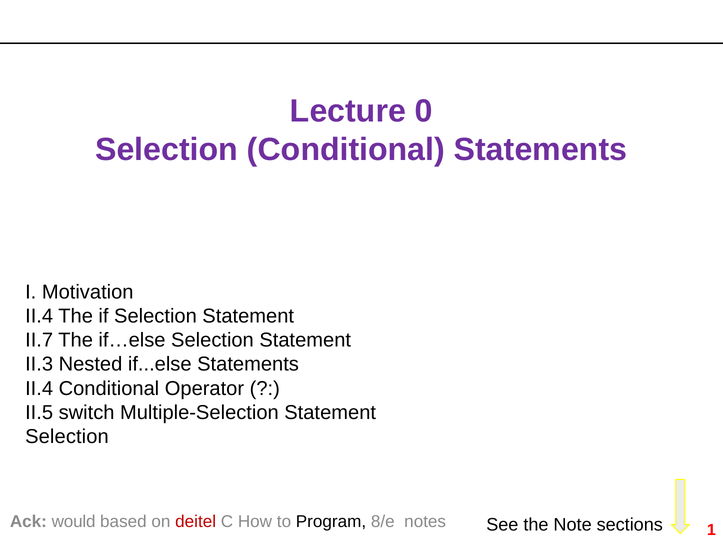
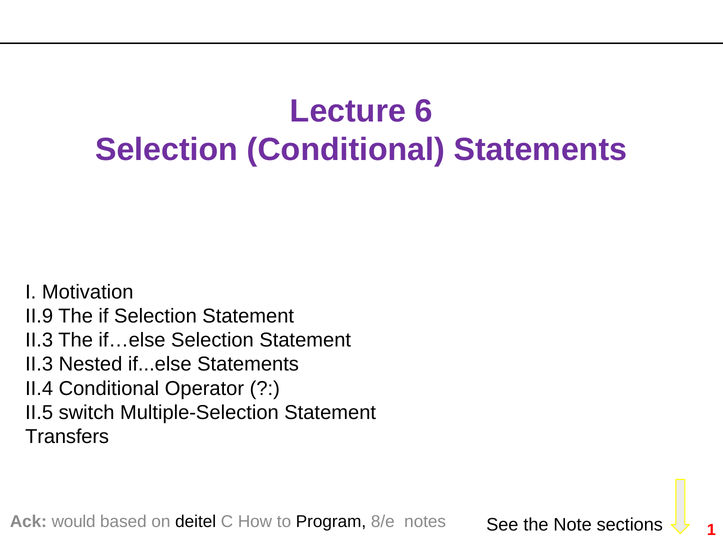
0: 0 -> 6 (424, 111)
II.4: II.4 -> II.9 (39, 316)
II.7: II.7 -> II.3 (39, 340)
Selection: Selection -> Transfers (67, 437)
deitel colour: red -> black (196, 522)
